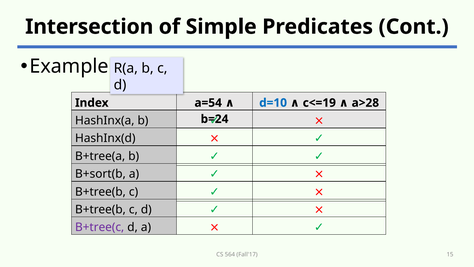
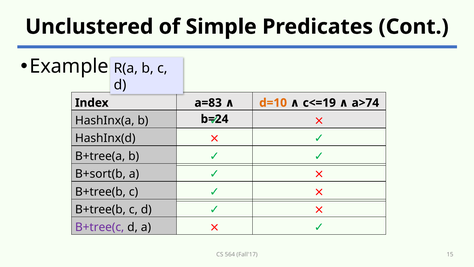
Intersection: Intersection -> Unclustered (89, 27)
a=54: a=54 -> a=83 (208, 103)
d=10 colour: blue -> orange (273, 103)
a>28: a>28 -> a>74 (365, 103)
